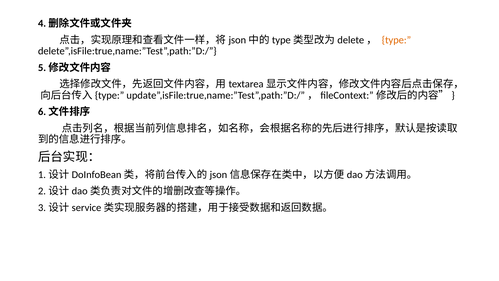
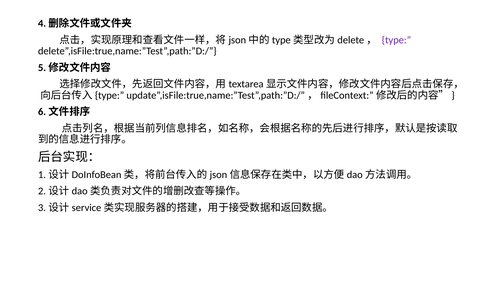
type colour: orange -> purple (396, 40)
